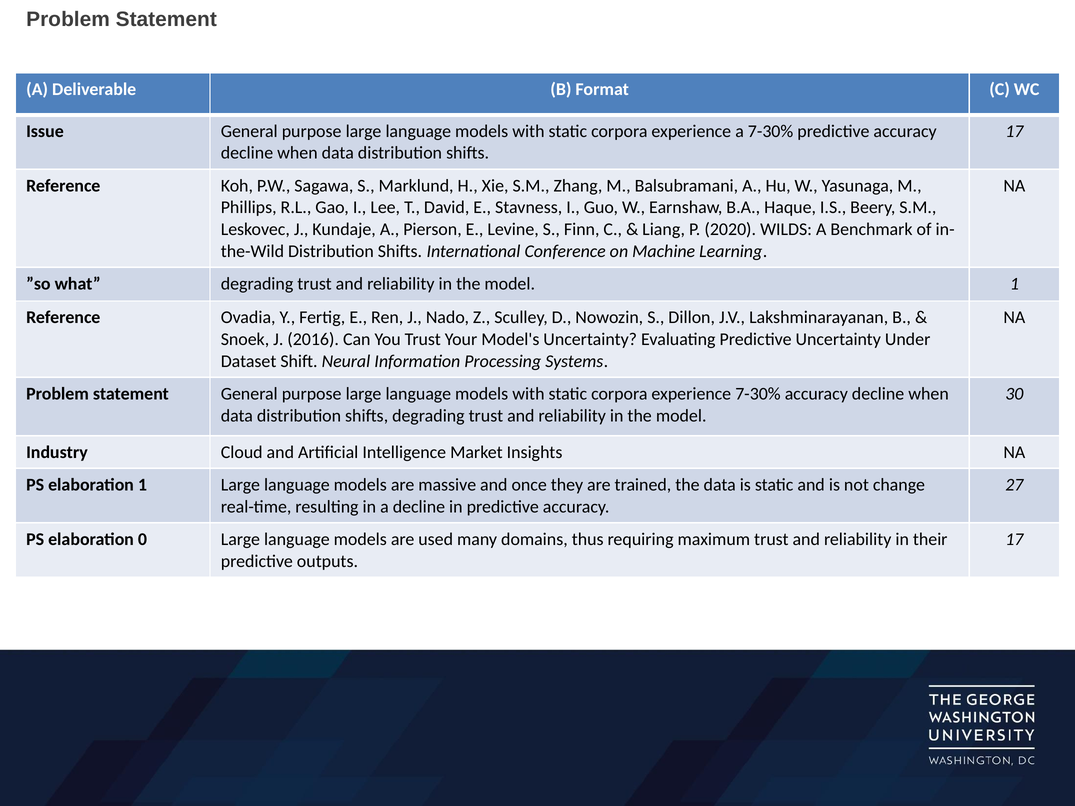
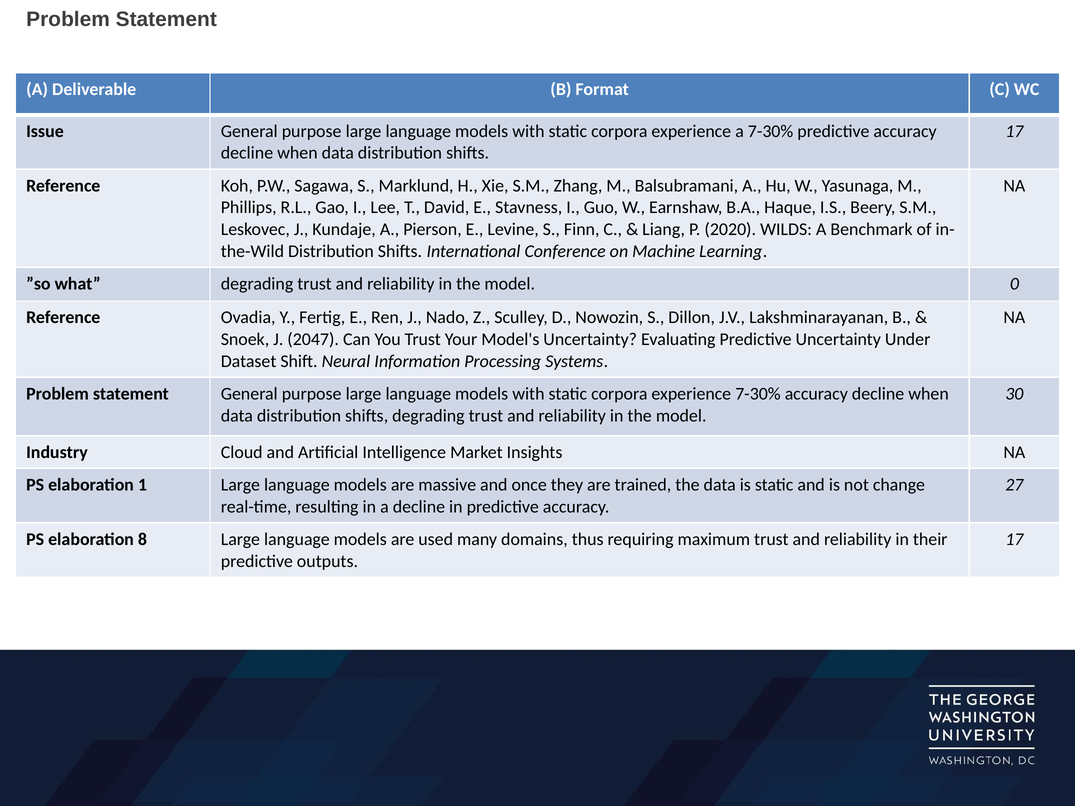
model 1: 1 -> 0 (1014, 284)
2016: 2016 -> 2047 (313, 339)
0: 0 -> 8 (143, 539)
